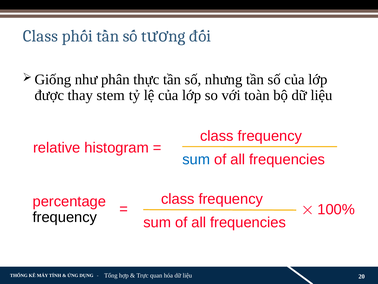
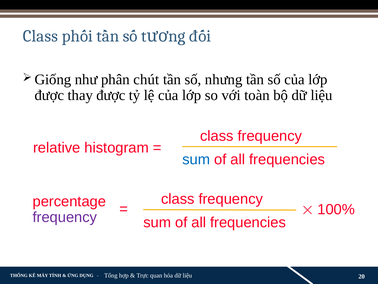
thực: thực -> chút (146, 79)
thay stem: stem -> được (111, 95)
frequency colour: black -> purple (65, 217)
